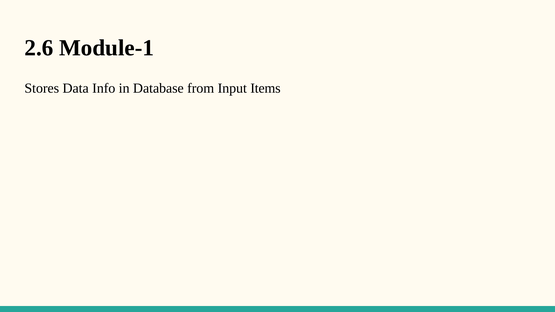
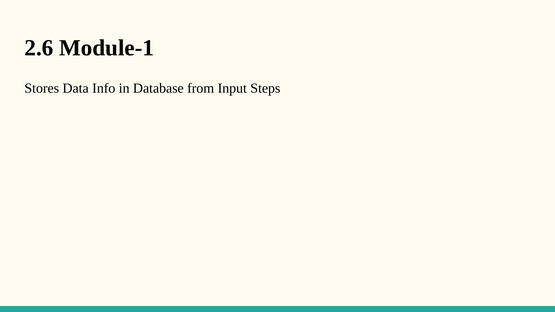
Items: Items -> Steps (265, 88)
